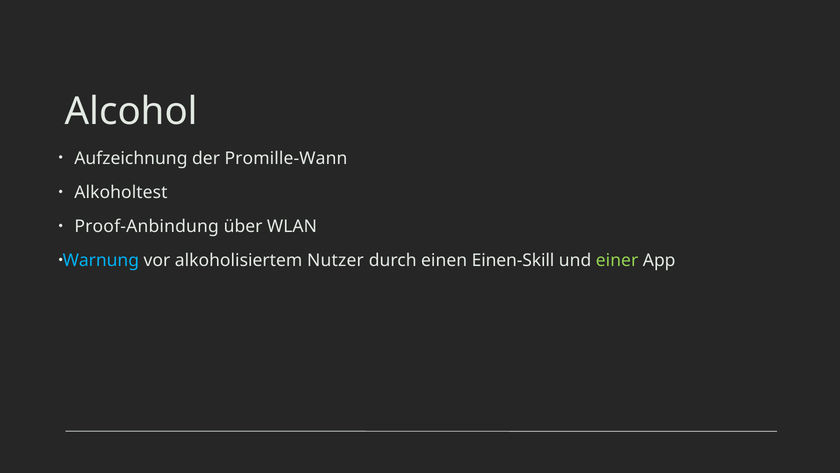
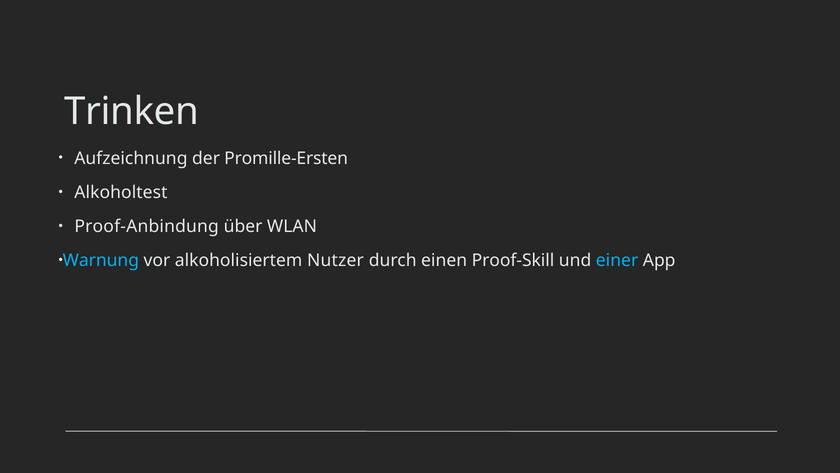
Alcohol: Alcohol -> Trinken (131, 112)
Promille-Wann: Promille-Wann -> Promille-Ersten (286, 158)
Einen-Skill: Einen-Skill -> Proof-Skill (513, 260)
einer colour: light green -> light blue (617, 260)
